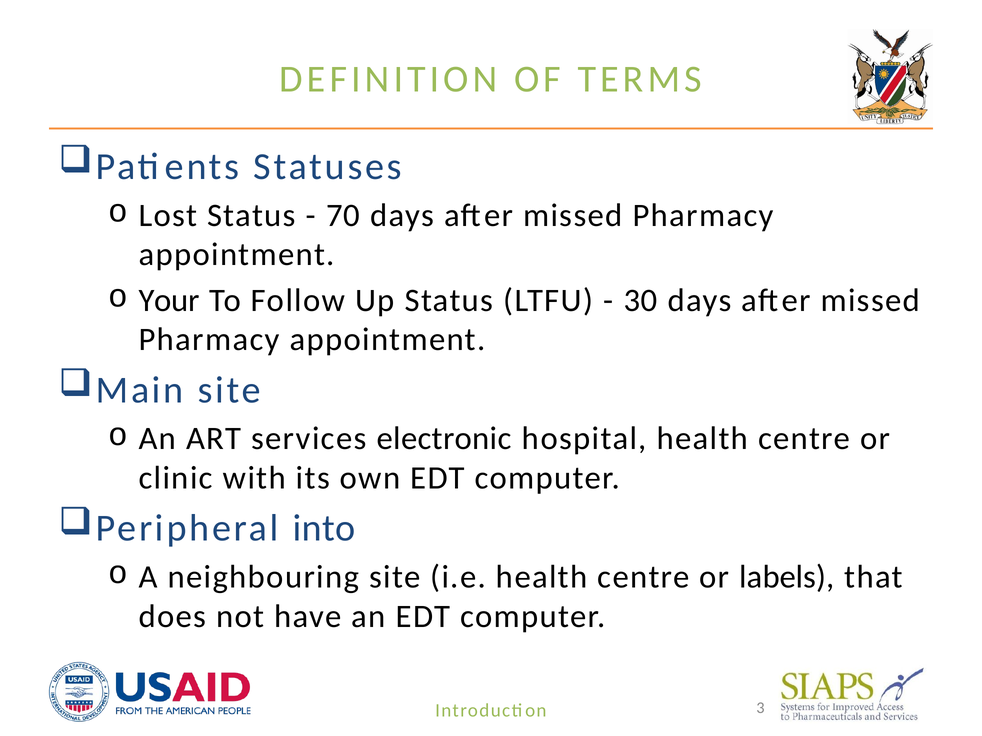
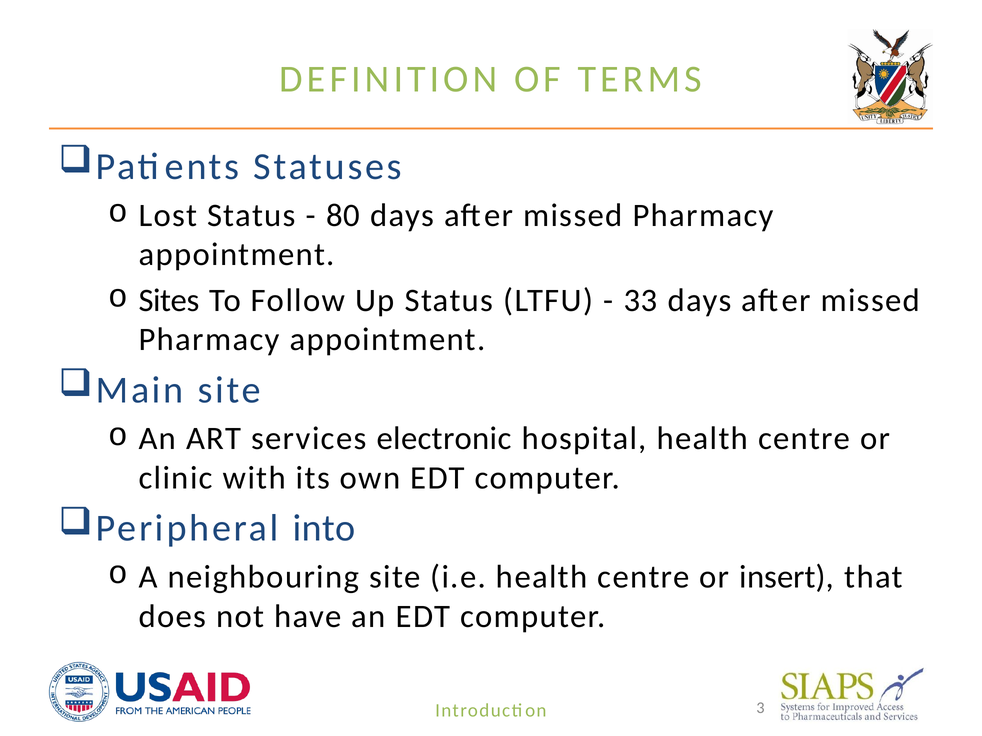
70: 70 -> 80 (343, 215)
Your: Your -> Sites (169, 300)
30: 30 -> 33 (640, 300)
labels: labels -> insert (787, 577)
